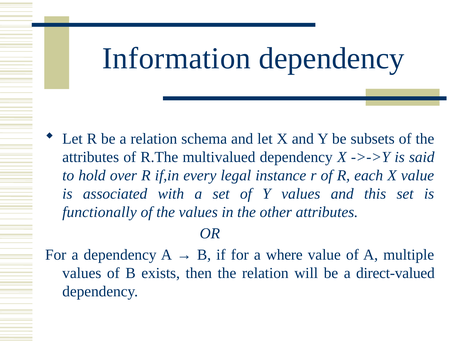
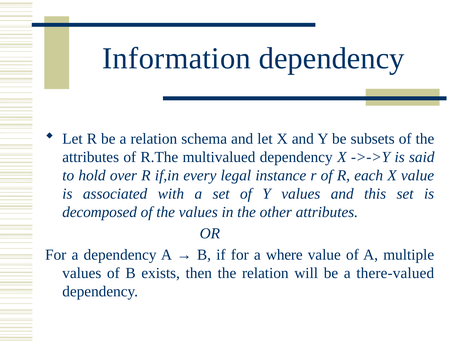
functionally: functionally -> decomposed (100, 212)
direct-valued: direct-valued -> there-valued (395, 273)
